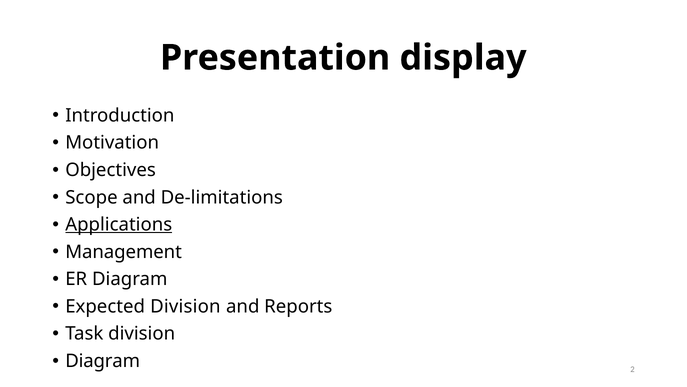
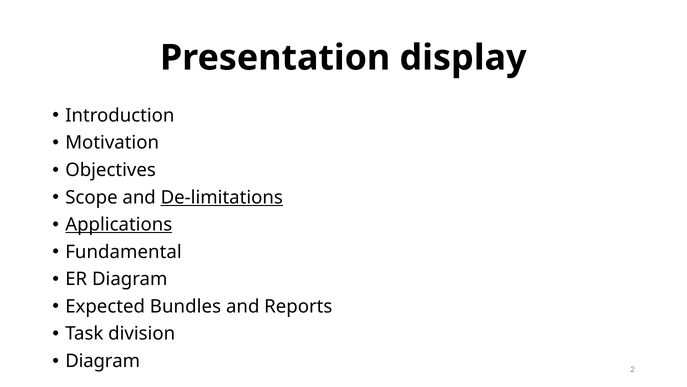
De-limitations underline: none -> present (222, 197)
Management: Management -> Fundamental (124, 252)
Expected Division: Division -> Bundles (185, 306)
